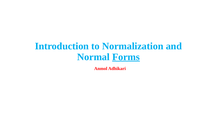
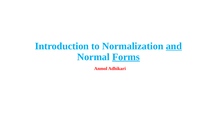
and underline: none -> present (174, 46)
